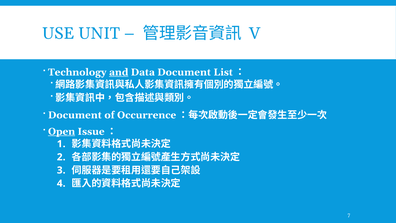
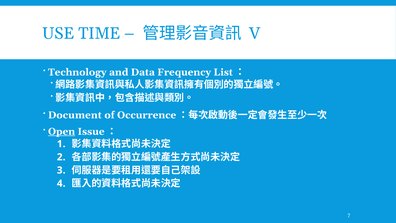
UNIT: UNIT -> TIME (99, 33)
and underline: present -> none (119, 72)
Data Document: Document -> Frequency (184, 72)
